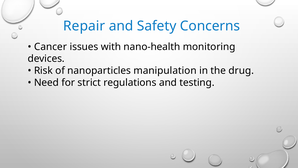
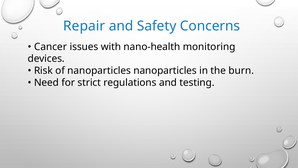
nanoparticles manipulation: manipulation -> nanoparticles (165, 70)
drug: drug -> burn (241, 70)
